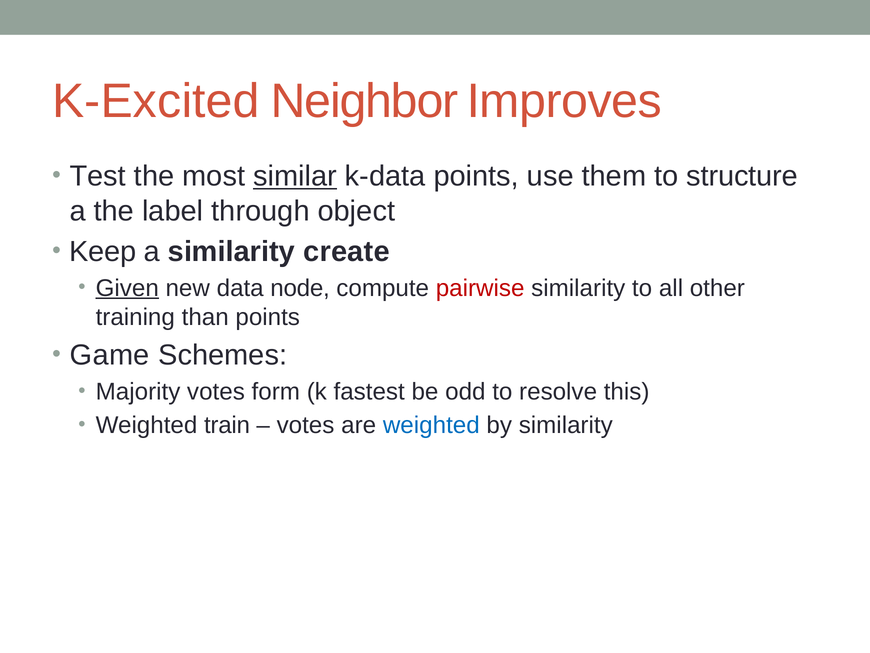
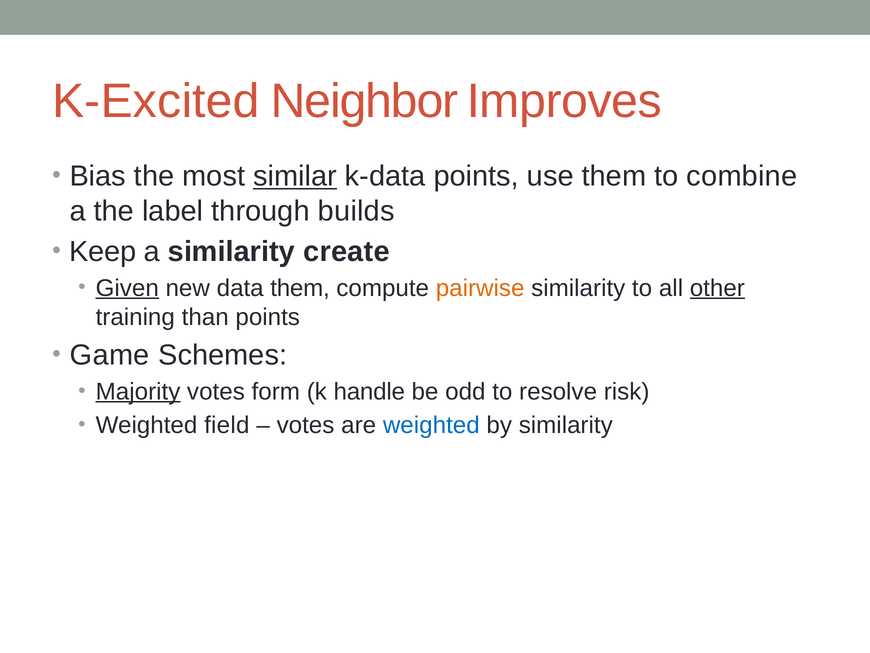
Test: Test -> Bias (98, 176)
structure: structure -> combine (742, 176)
object: object -> builds (356, 211)
data node: node -> them (300, 288)
pairwise colour: red -> orange (480, 288)
other underline: none -> present (717, 288)
Majority underline: none -> present (138, 391)
fastest: fastest -> handle (369, 391)
this: this -> risk (627, 391)
train: train -> field (227, 425)
